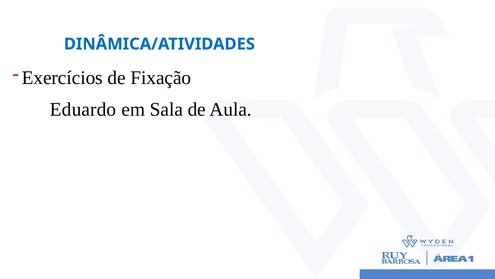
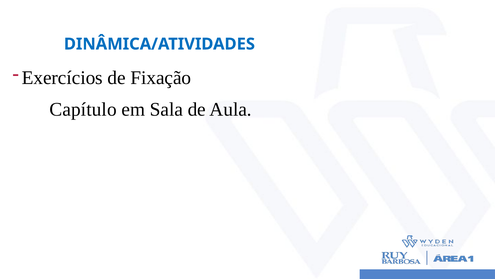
Eduardo: Eduardo -> Capítulo (83, 109)
